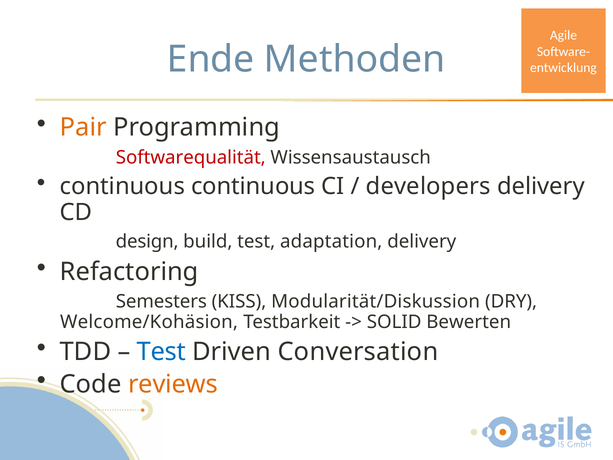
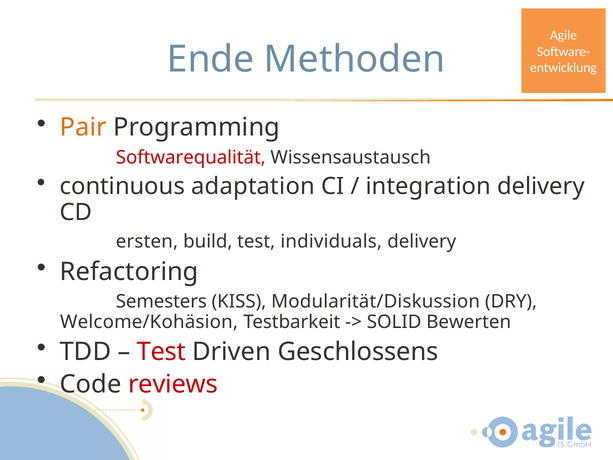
continuous continuous: continuous -> adaptation (253, 186)
developers: developers -> integration (428, 186)
design: design -> ersten (147, 241)
adaptation: adaptation -> individuals (331, 241)
Test colour: blue -> red (162, 352)
Conversation: Conversation -> Geschlossens (358, 352)
reviews colour: orange -> red (173, 384)
